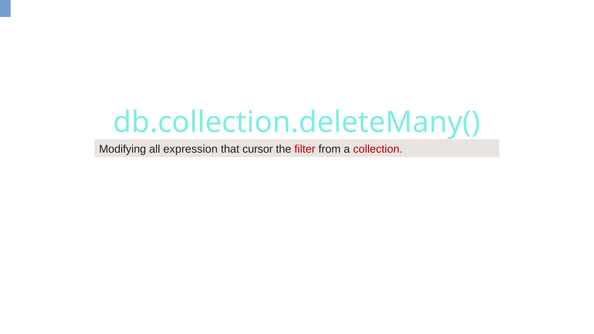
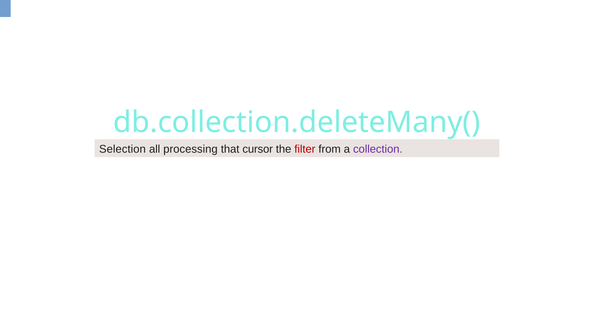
Modifying: Modifying -> Selection (122, 149)
expression: expression -> processing (190, 149)
collection colour: red -> purple (378, 149)
